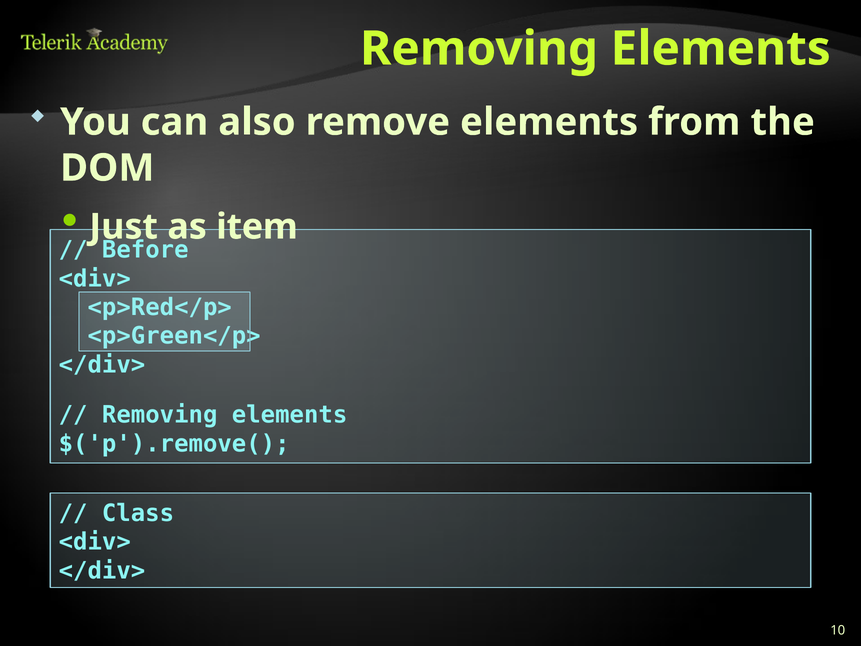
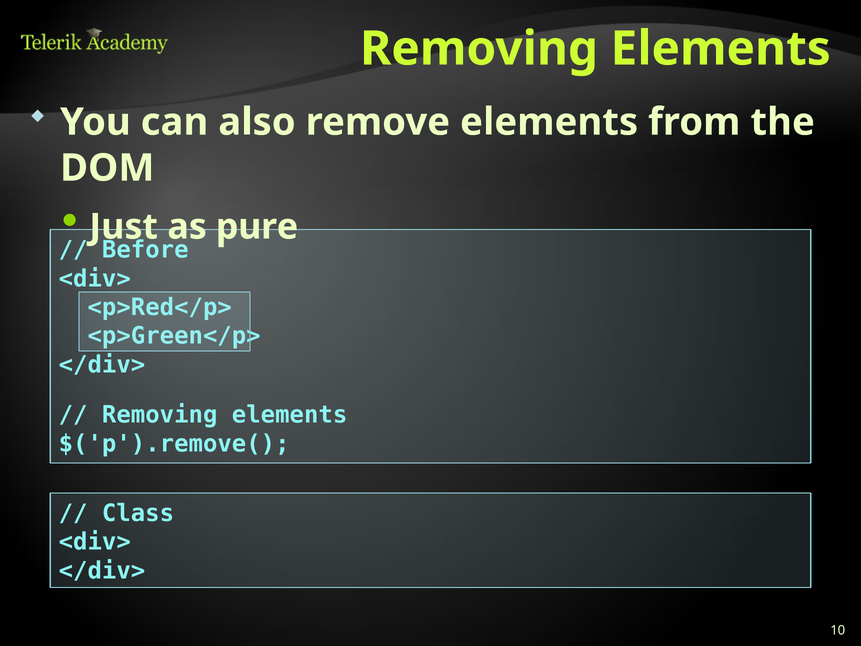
item: item -> pure (257, 227)
